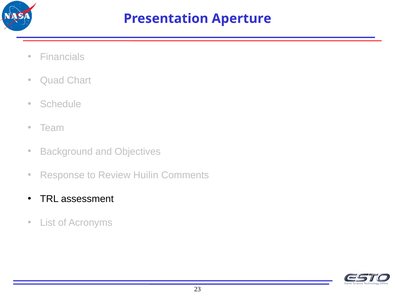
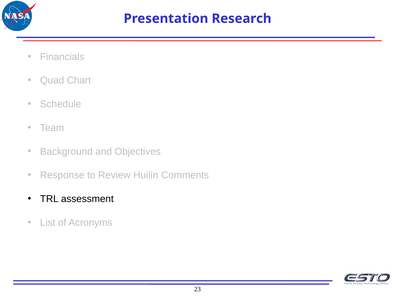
Aperture: Aperture -> Research (242, 19)
